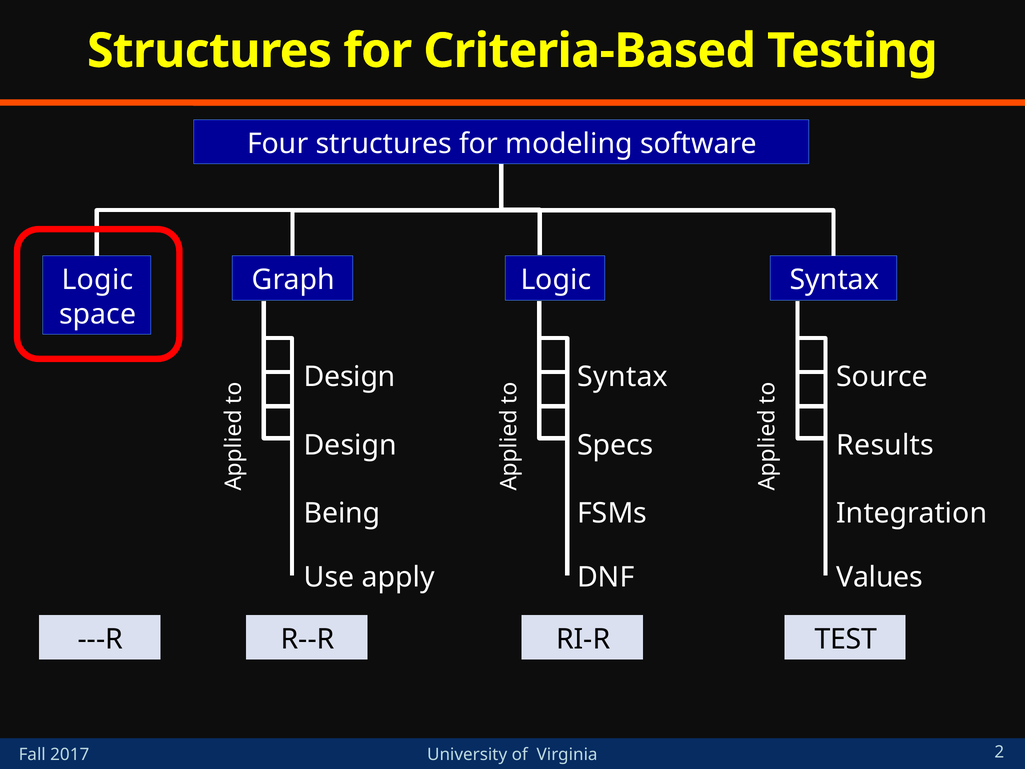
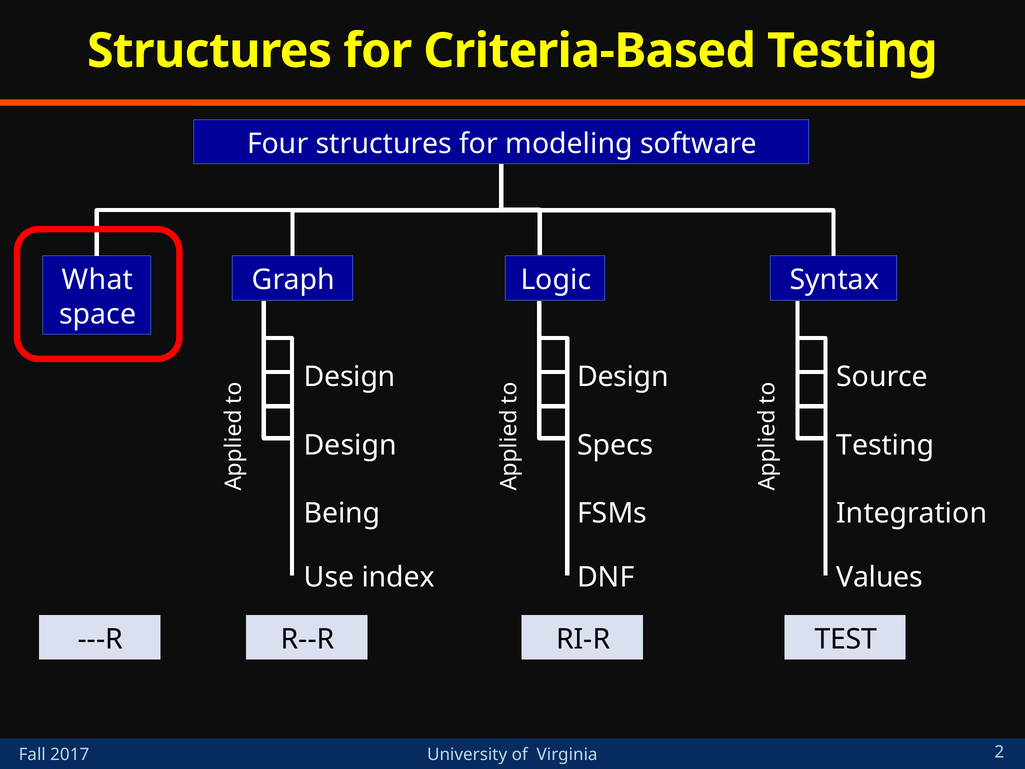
Logic: Logic -> What (97, 280)
Syntax: Syntax -> Design (623, 377)
Results: Results -> Testing (885, 445)
apply: apply -> index (398, 577)
